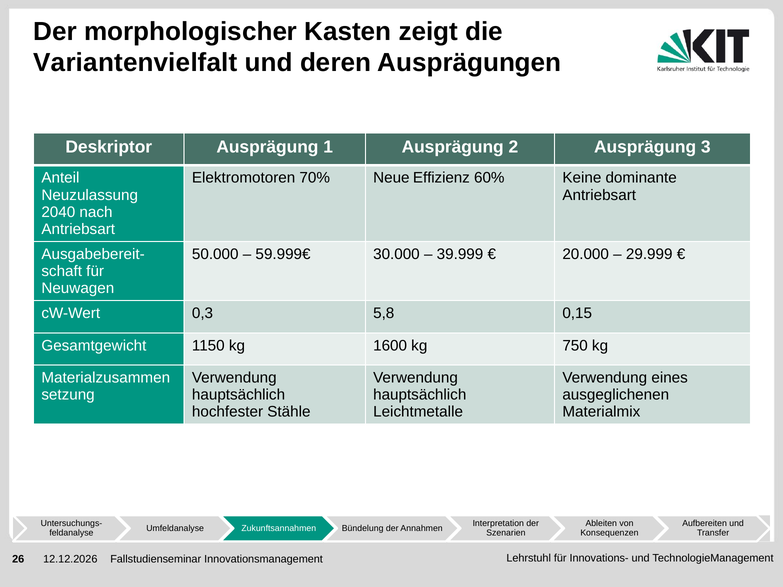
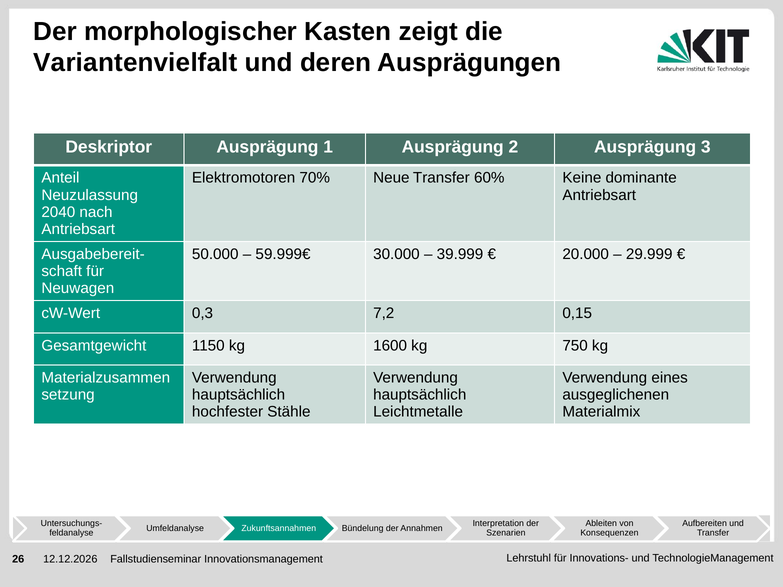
Neue Effizienz: Effizienz -> Transfer (441, 178)
5,8: 5,8 -> 7,2 (384, 314)
